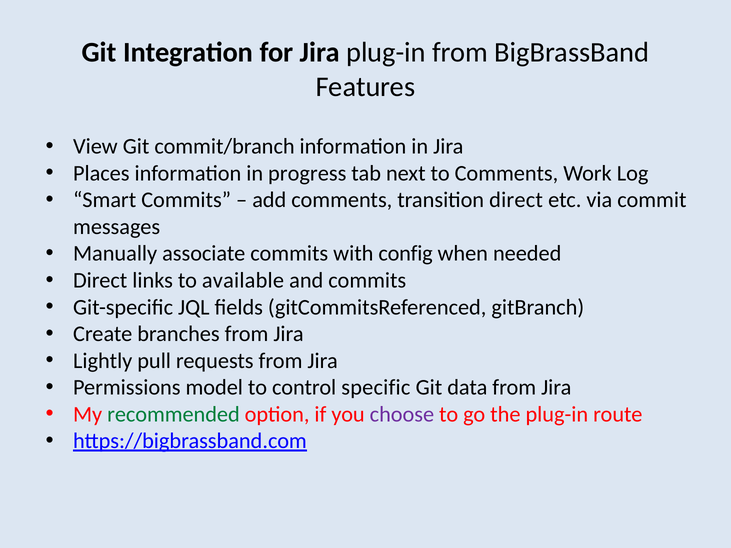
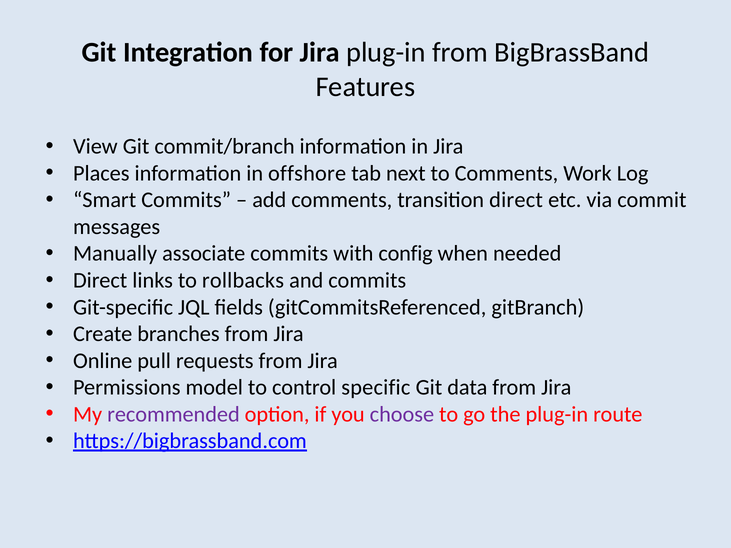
progress: progress -> offshore (307, 173)
available: available -> rollbacks (243, 281)
Lightly: Lightly -> Online (103, 361)
recommended colour: green -> purple (173, 414)
